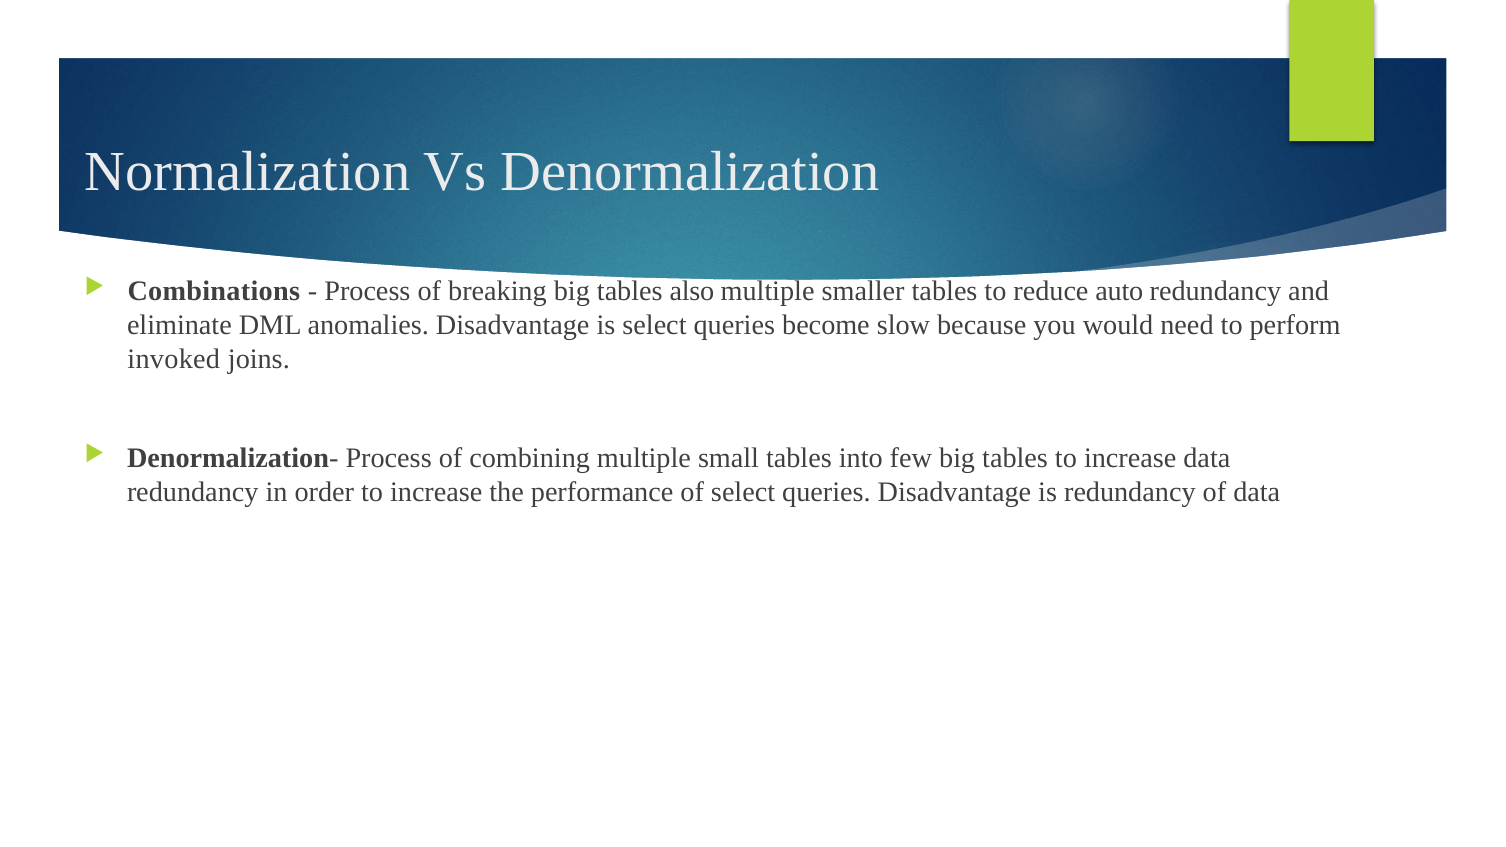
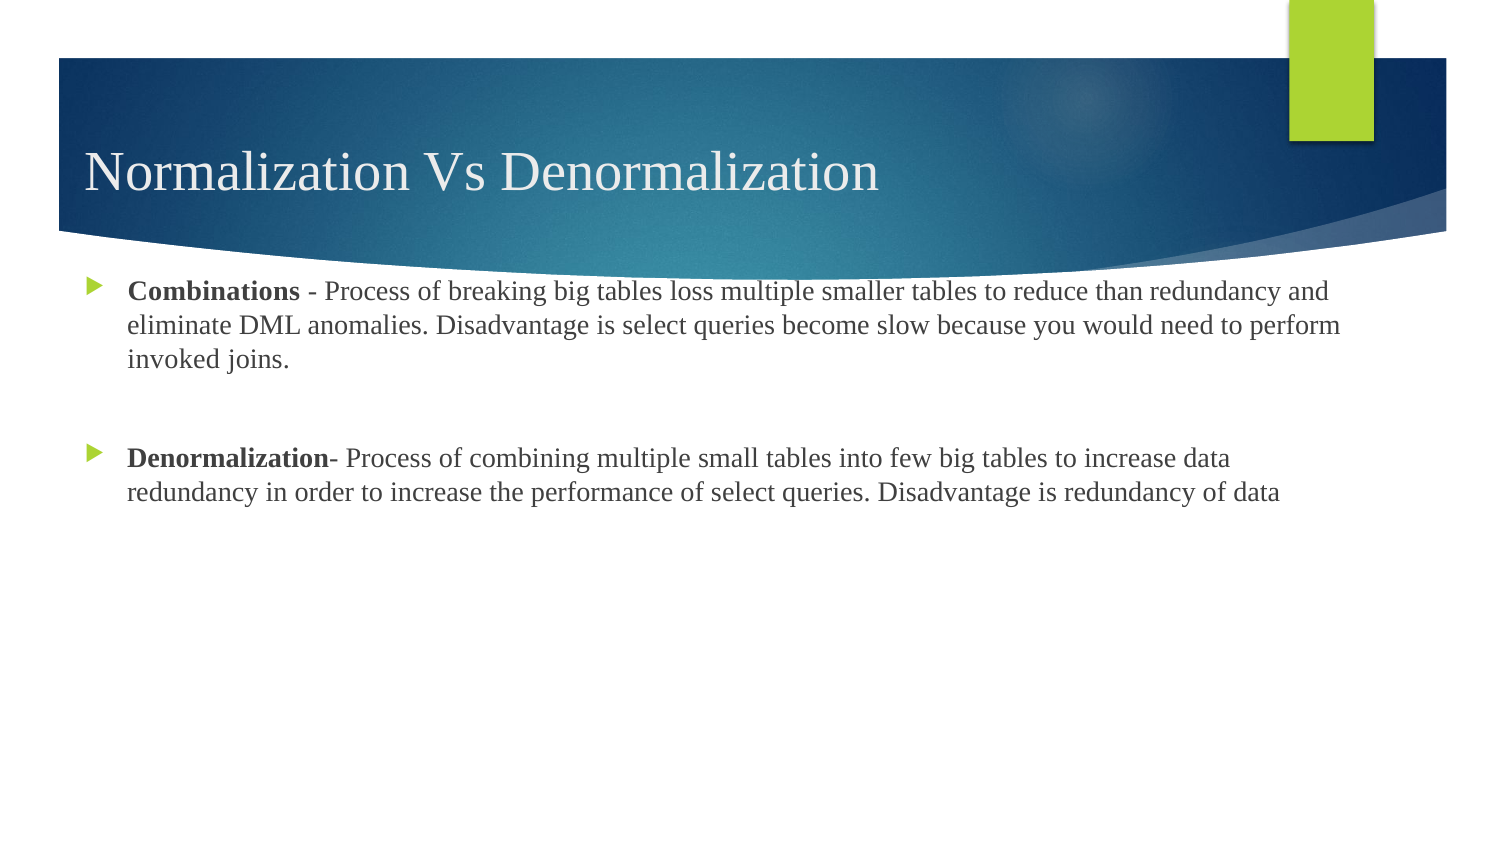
also: also -> loss (692, 291)
auto: auto -> than (1119, 291)
